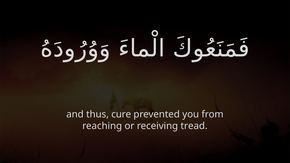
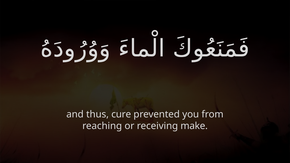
tread: tread -> make (194, 126)
